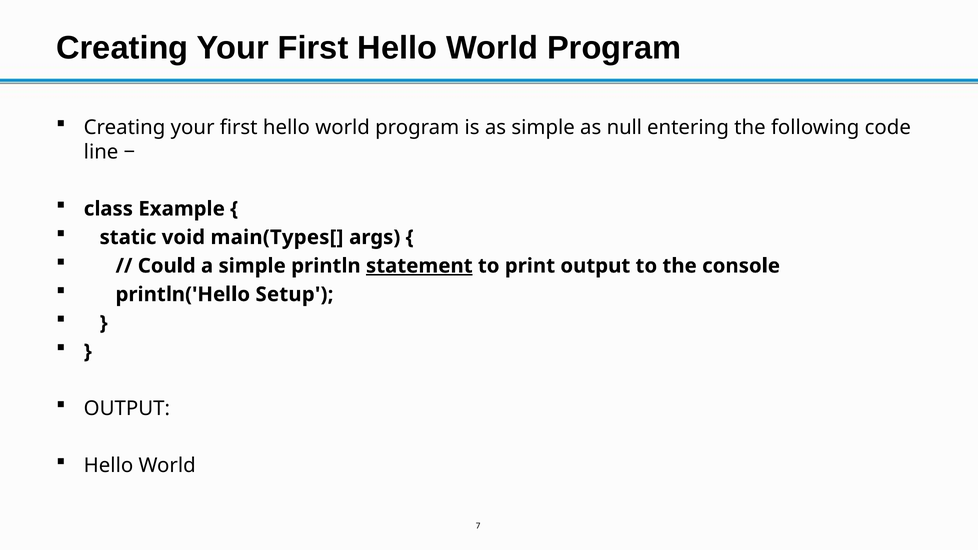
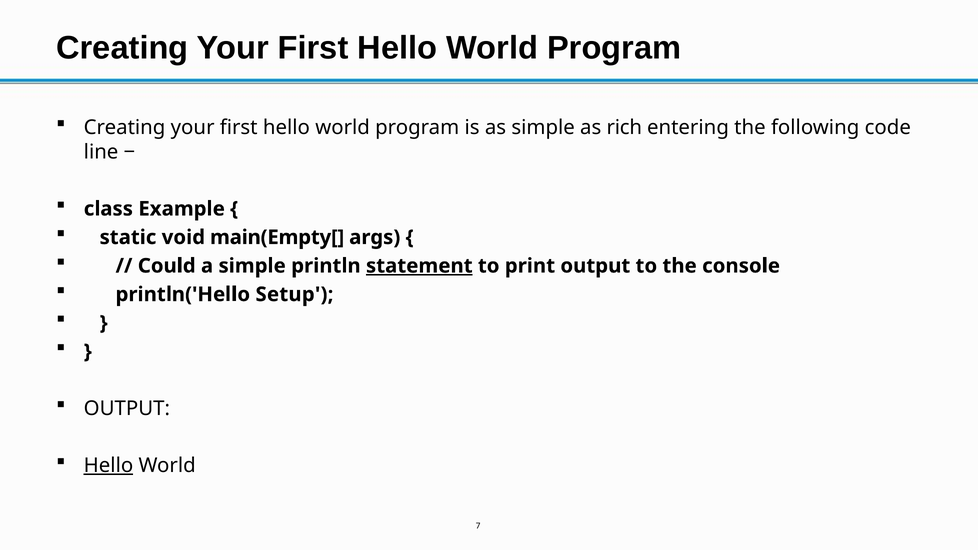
null: null -> rich (624, 127)
main(Types[: main(Types[ -> main(Empty[ (277, 237)
Hello underline: none -> present (108, 466)
